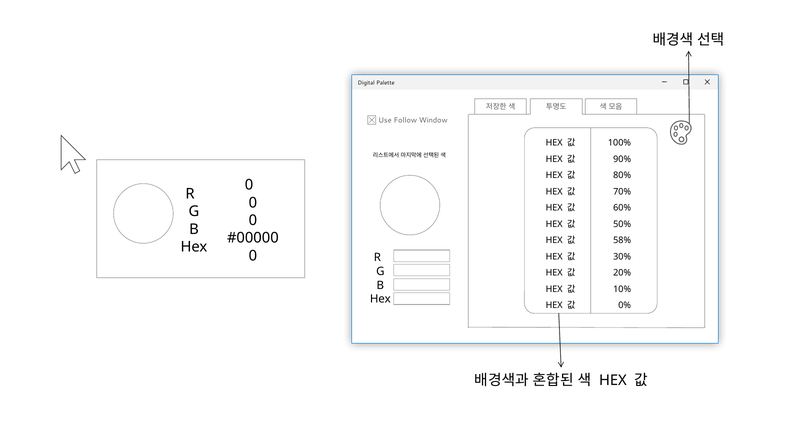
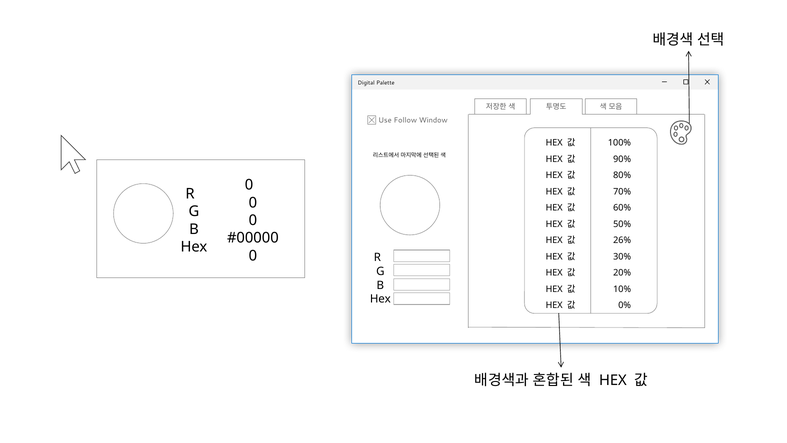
58%: 58% -> 26% (622, 240)
